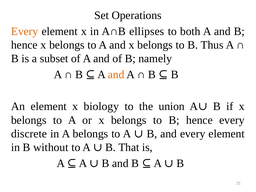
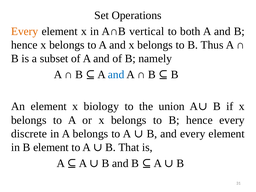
ellipses: ellipses -> vertical (147, 31)
and colour: orange -> blue (116, 75)
B without: without -> element (51, 147)
